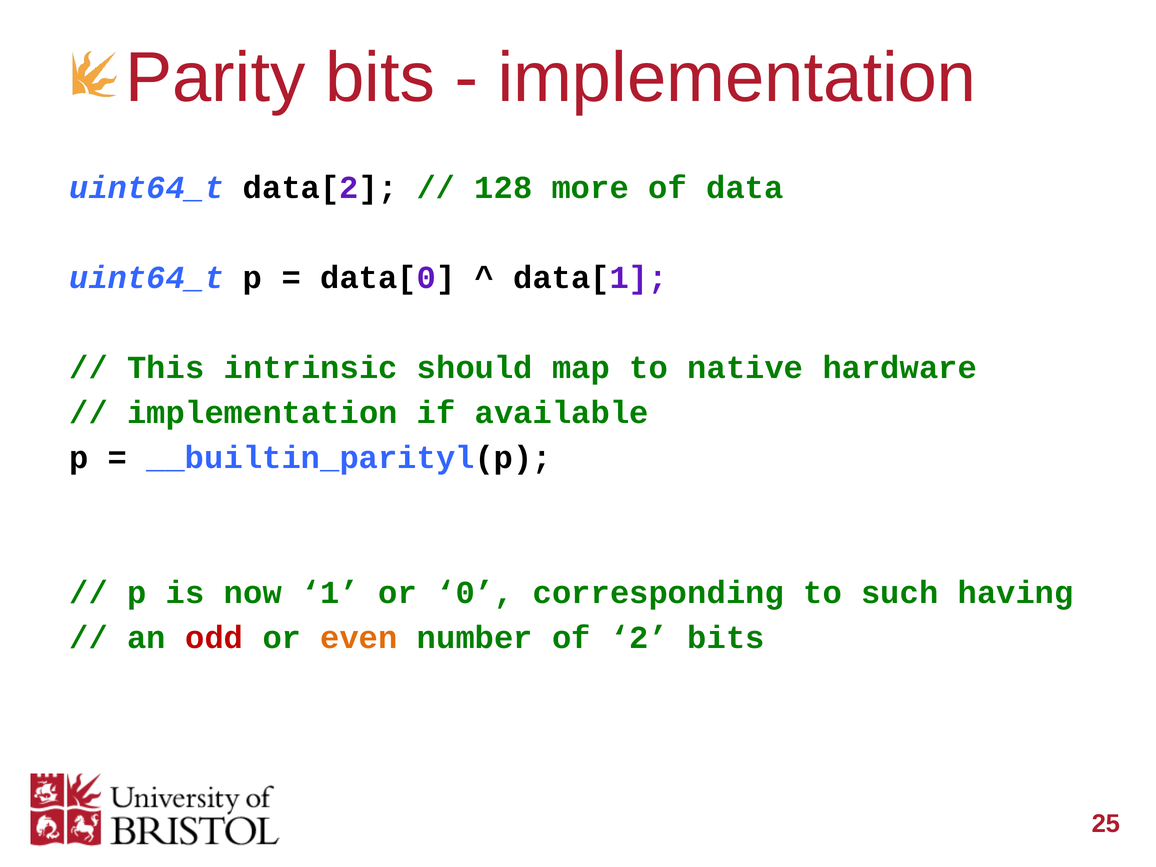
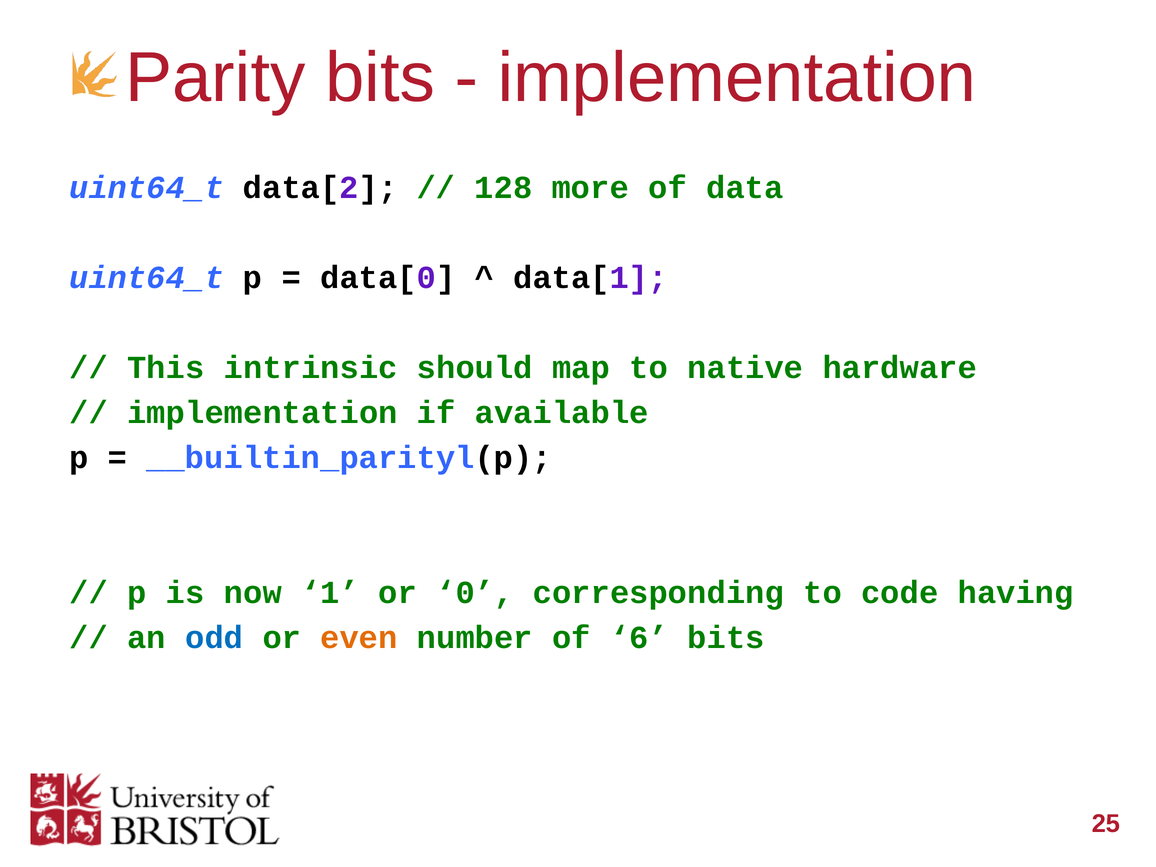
such: such -> code (900, 593)
odd colour: red -> blue (214, 638)
2: 2 -> 6 (639, 638)
